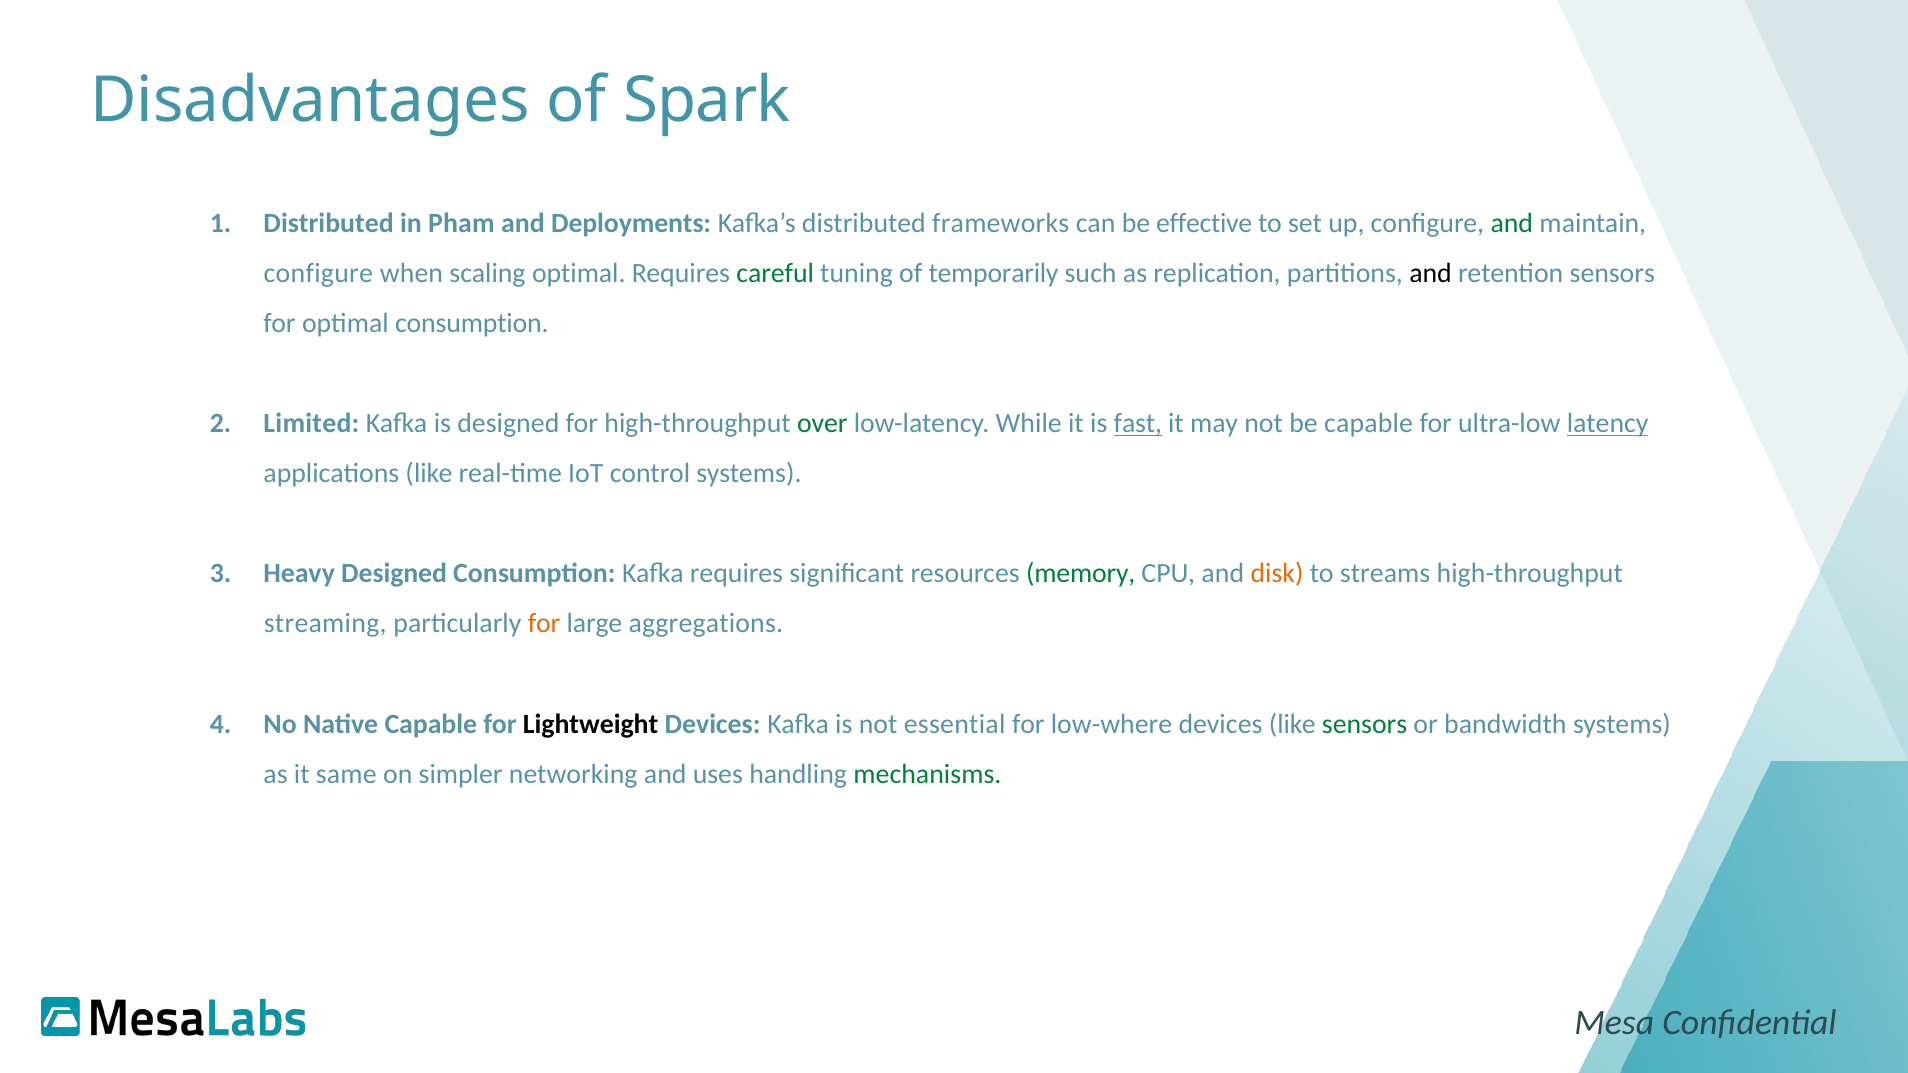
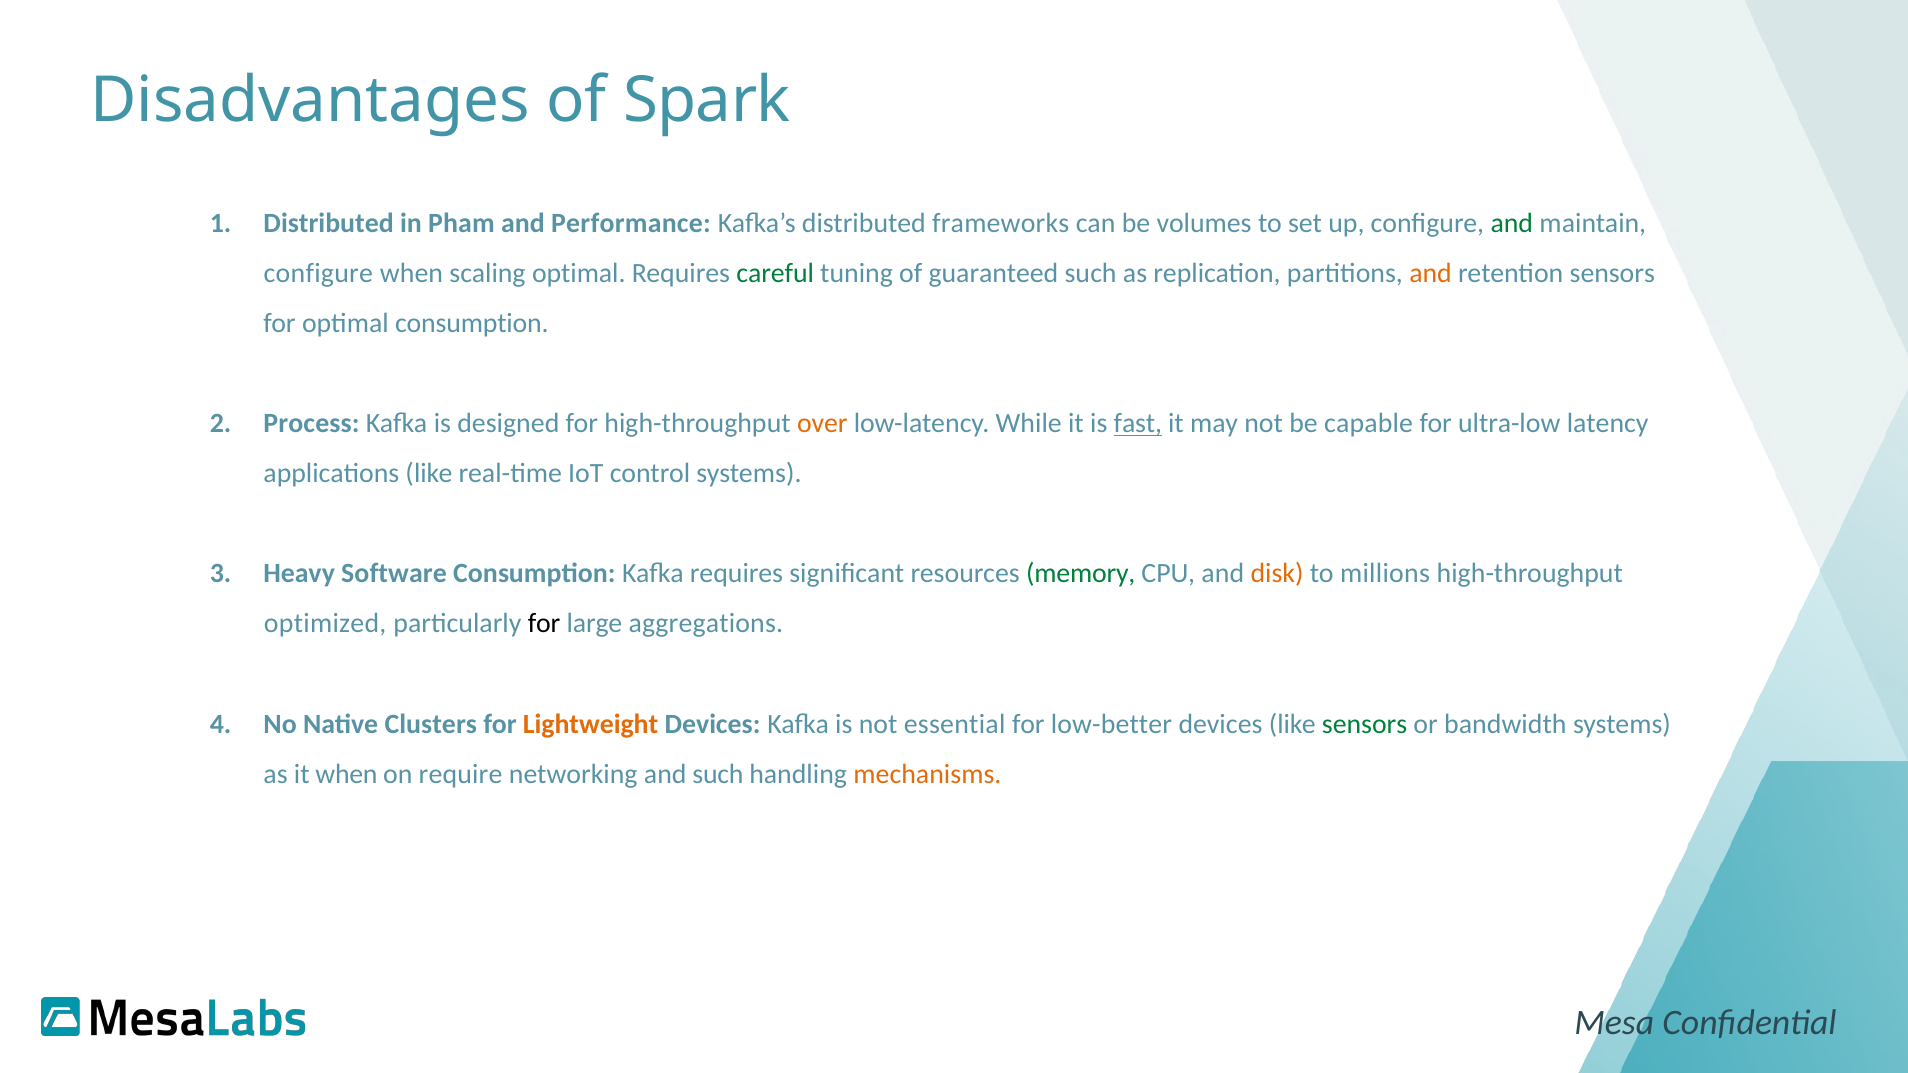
Deployments: Deployments -> Performance (631, 223)
effective: effective -> volumes (1204, 223)
temporarily: temporarily -> guaranteed (994, 273)
and colour: black -> orange (1431, 273)
Limited: Limited -> Process (311, 424)
over colour: green -> orange (822, 424)
latency underline: present -> none (1608, 424)
Heavy Designed: Designed -> Software (394, 574)
streams: streams -> millions (1385, 574)
streaming: streaming -> optimized (325, 624)
for colour: orange -> black (544, 624)
Native Capable: Capable -> Clusters (431, 724)
Lightweight colour: black -> orange (591, 724)
low-where: low-where -> low-better (1111, 724)
it same: same -> when (346, 774)
simpler: simpler -> require (461, 774)
and uses: uses -> such (718, 774)
mechanisms colour: green -> orange (927, 774)
